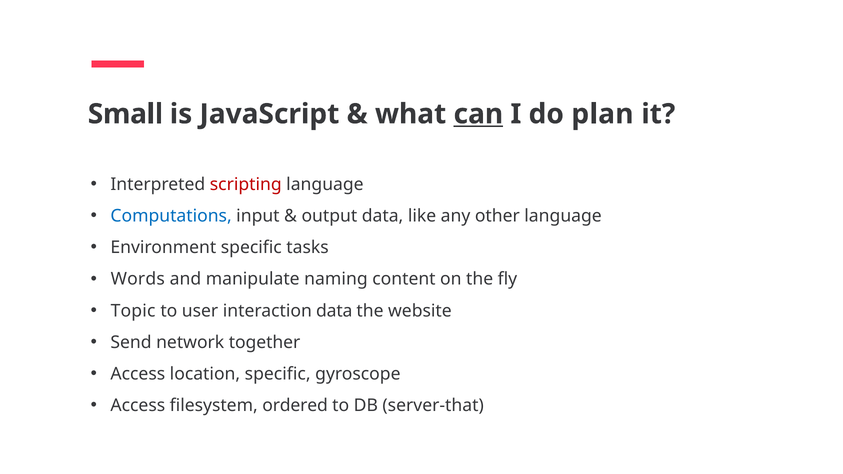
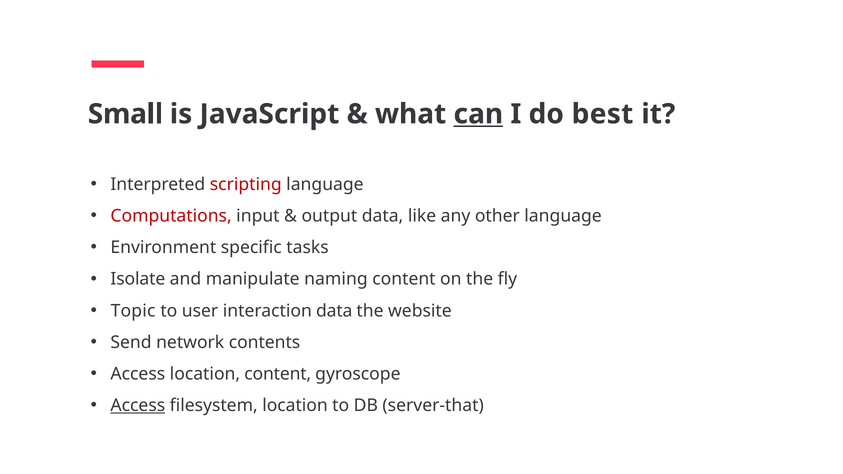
plan: plan -> best (602, 114)
Computations colour: blue -> red (171, 216)
Words: Words -> Isolate (138, 279)
together: together -> contents (265, 342)
location specific: specific -> content (278, 374)
Access underline: none -> present (138, 406)
filesystem ordered: ordered -> location (295, 406)
